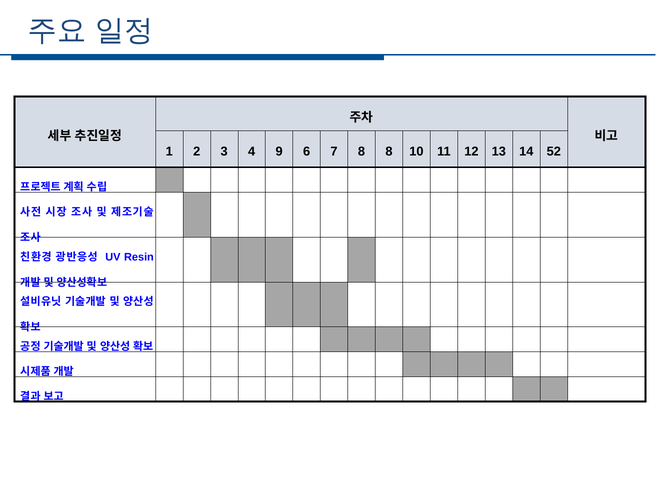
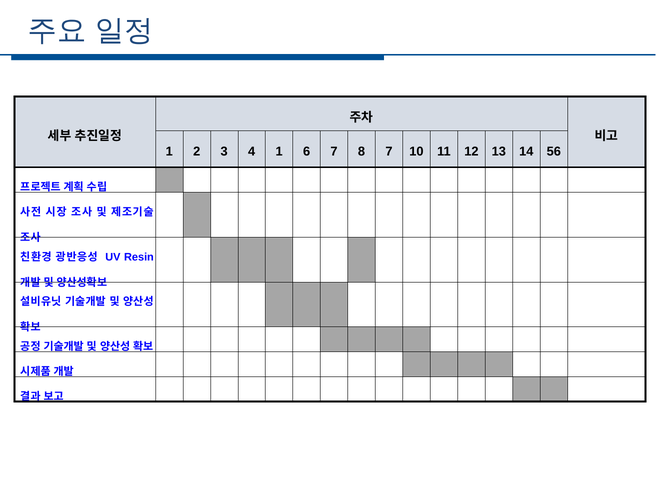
4 9: 9 -> 1 (279, 151)
8 8: 8 -> 7 (389, 151)
52: 52 -> 56 (554, 151)
